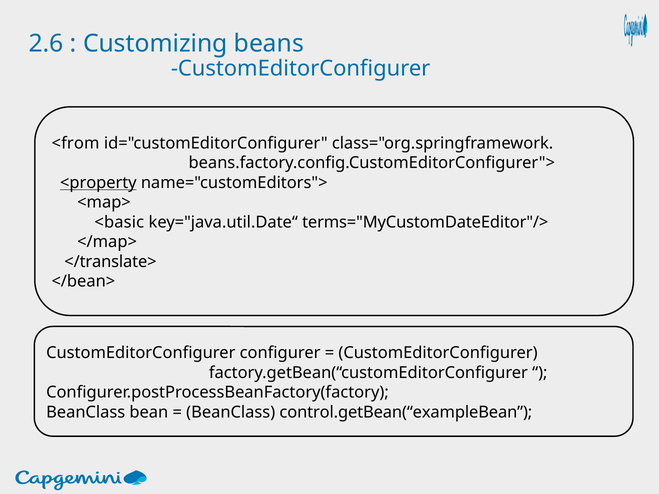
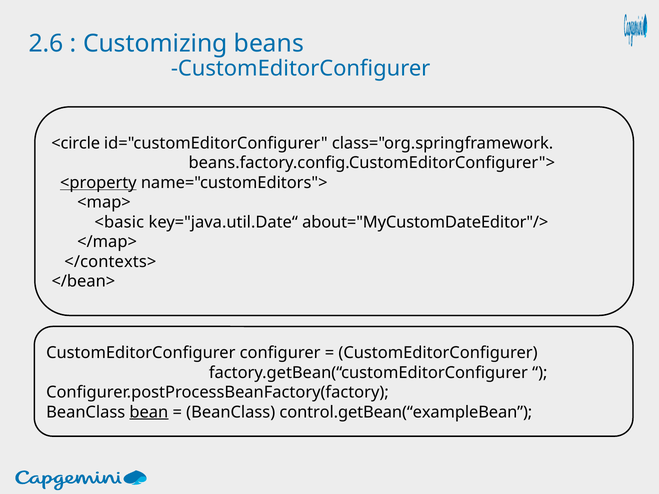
<from: <from -> <circle (76, 143)
terms="MyCustomDateEditor"/>: terms="MyCustomDateEditor"/> -> about="MyCustomDateEditor"/> (425, 222)
</translate>: </translate> -> </contexts> (110, 262)
bean underline: none -> present (149, 412)
